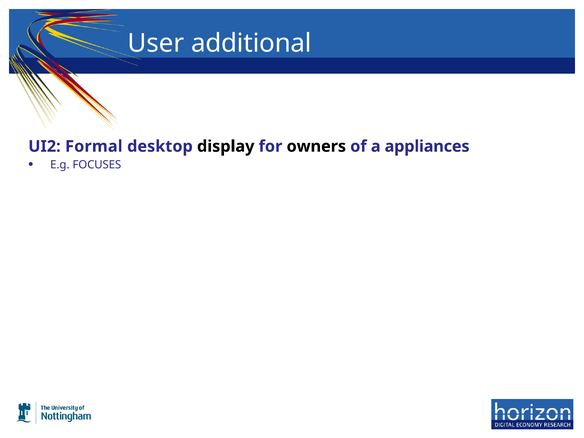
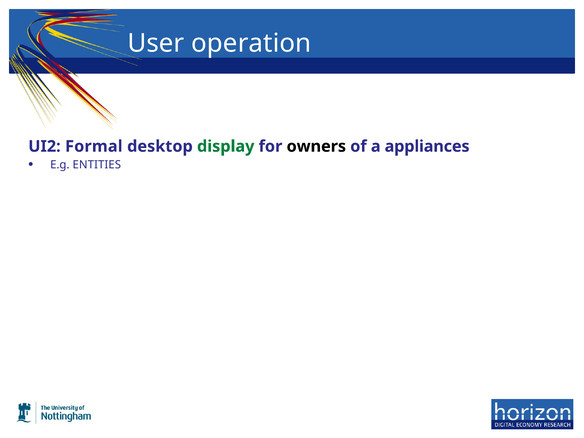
additional: additional -> operation (251, 43)
display colour: black -> green (226, 146)
FOCUSES: FOCUSES -> ENTITIES (97, 165)
